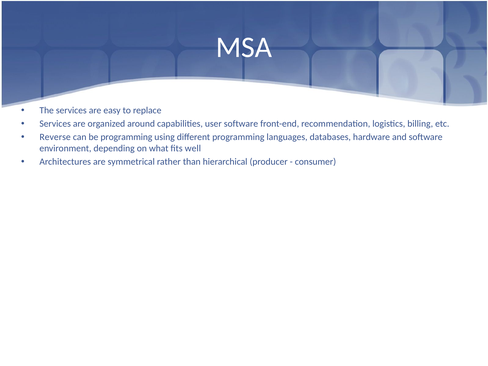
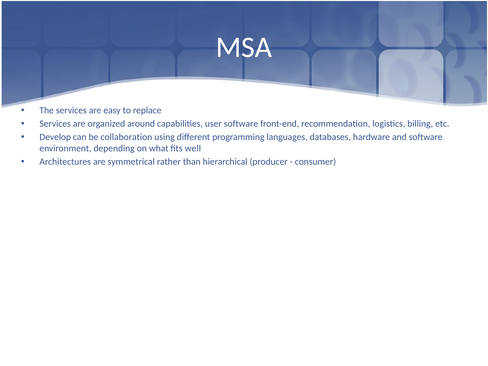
Reverse: Reverse -> Develop (55, 137)
be programming: programming -> collaboration (126, 137)
